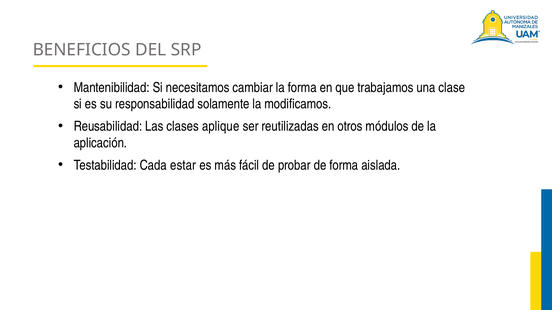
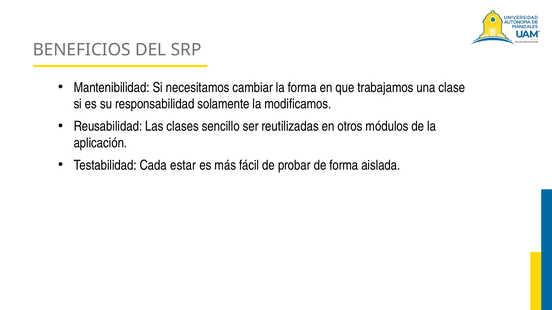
aplique: aplique -> sencillo (221, 127)
